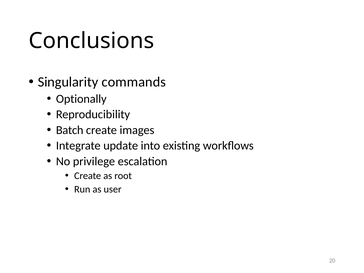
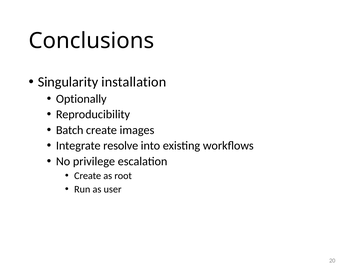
commands: commands -> installation (134, 82)
update: update -> resolve (121, 146)
